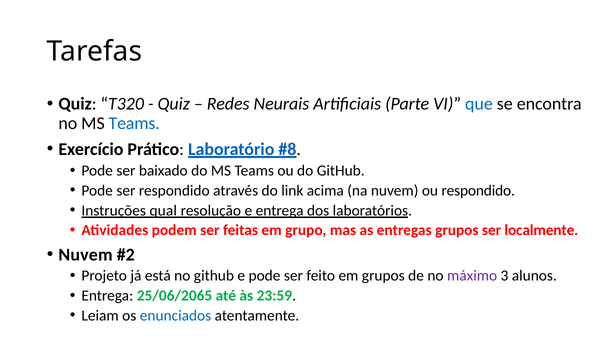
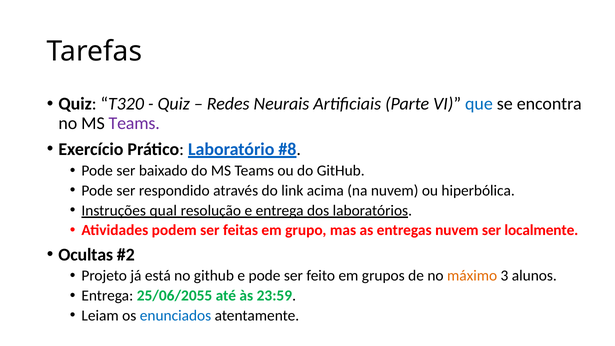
Teams colour: blue -> purple (134, 123)
ou respondido: respondido -> hiperbólica (478, 190)
entregas grupos: grupos -> nuvem (457, 230)
Nuvem: Nuvem -> Ocultas (86, 255)
máximo colour: purple -> orange (472, 276)
25/06/2065: 25/06/2065 -> 25/06/2055 (174, 296)
